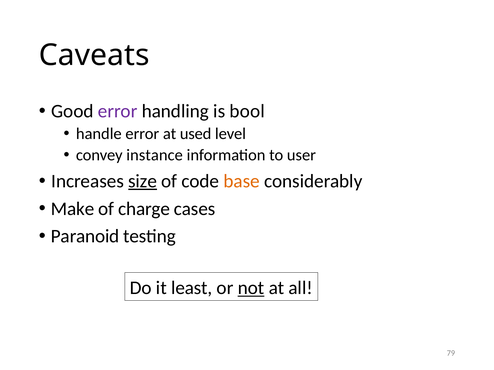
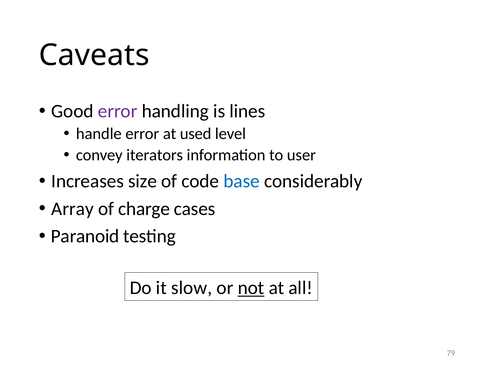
bool: bool -> lines (247, 111)
instance: instance -> iterators (155, 155)
size underline: present -> none (143, 181)
base colour: orange -> blue (242, 181)
Make: Make -> Array (73, 209)
least: least -> slow (192, 288)
